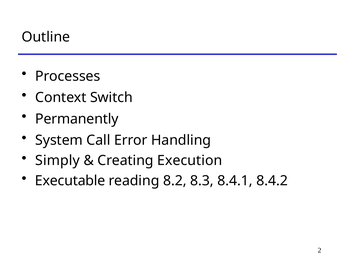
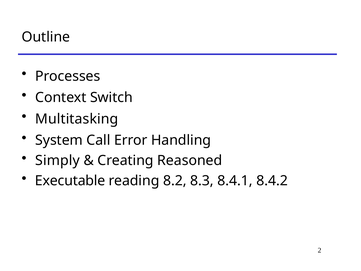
Permanently: Permanently -> Multitasking (77, 119)
Execution: Execution -> Reasoned (190, 160)
